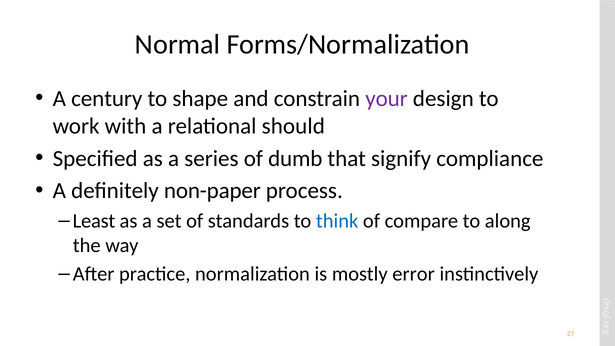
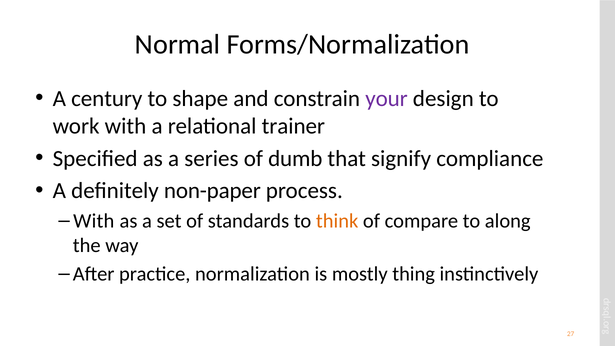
should: should -> trainer (293, 126)
Least: Least -> With (94, 221)
think colour: blue -> orange (337, 221)
error: error -> thing (414, 274)
